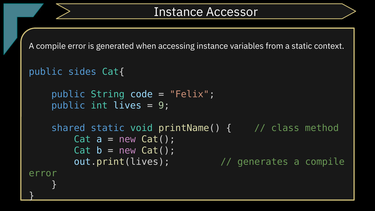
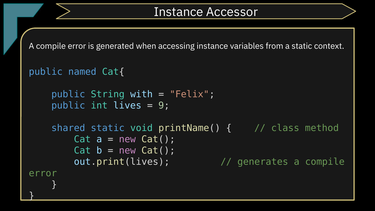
sides: sides -> named (82, 72)
code: code -> with (141, 94)
